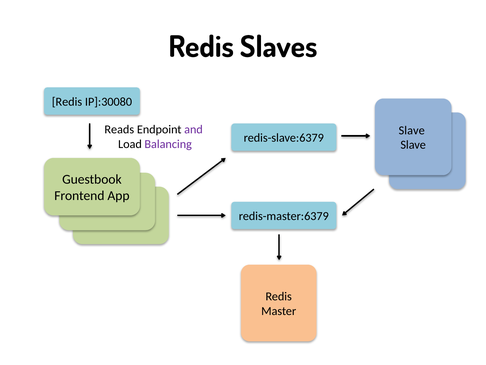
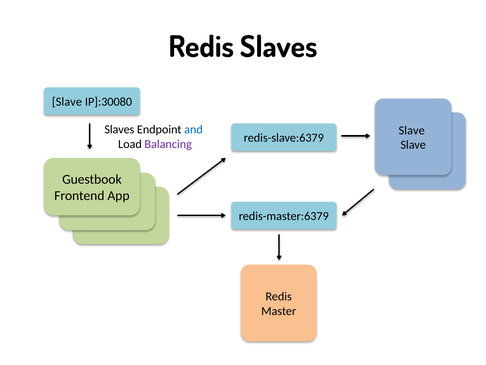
Redis: Redis -> Slave (67, 102)
Reads: Reads -> Slaves (119, 129)
and colour: purple -> blue (194, 129)
